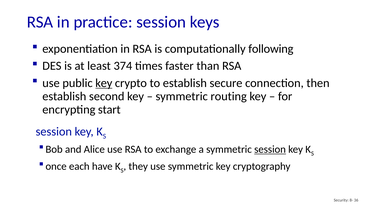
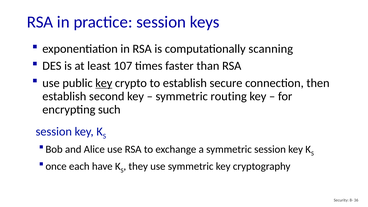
following: following -> scanning (271, 49)
374: 374 -> 107 (123, 66)
start: start -> such (109, 109)
session underline: present -> none (270, 149)
